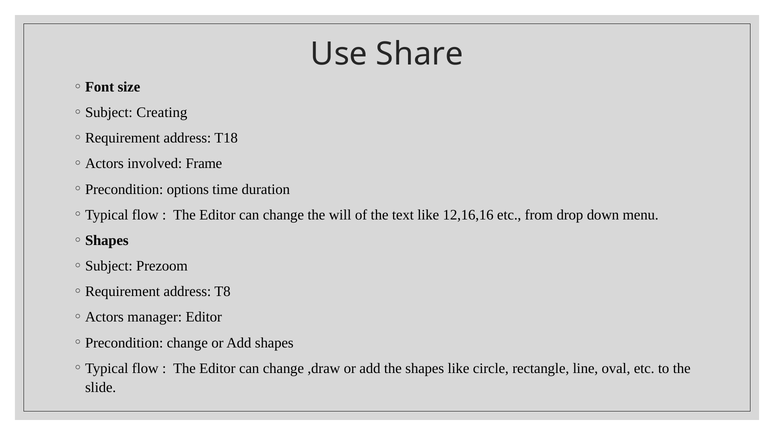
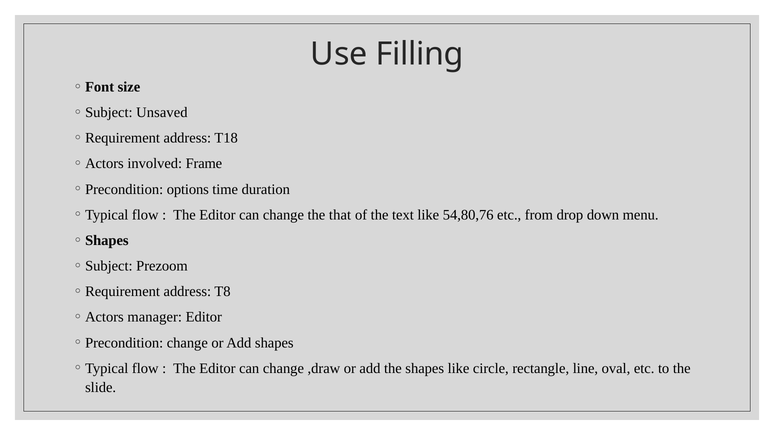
Share: Share -> Filling (420, 54)
Creating: Creating -> Unsaved (162, 113)
will: will -> that (340, 215)
12,16,16: 12,16,16 -> 54,80,76 (468, 215)
